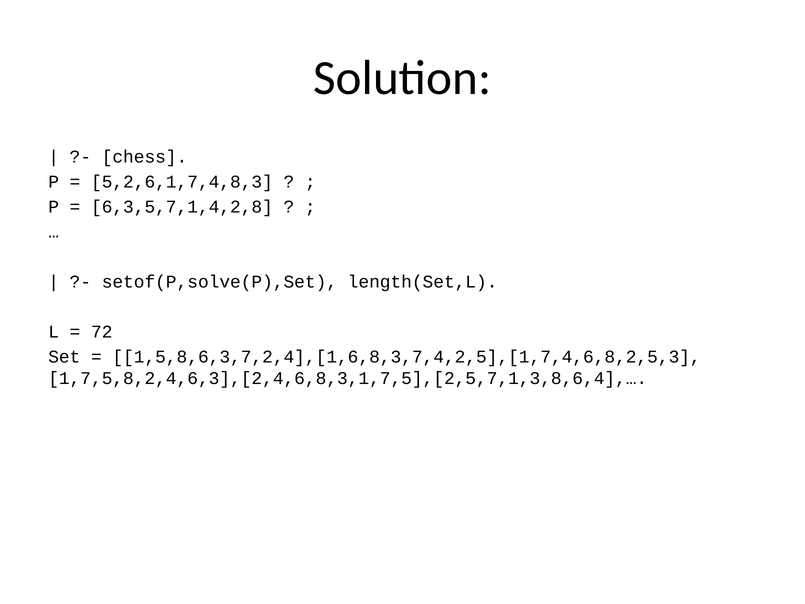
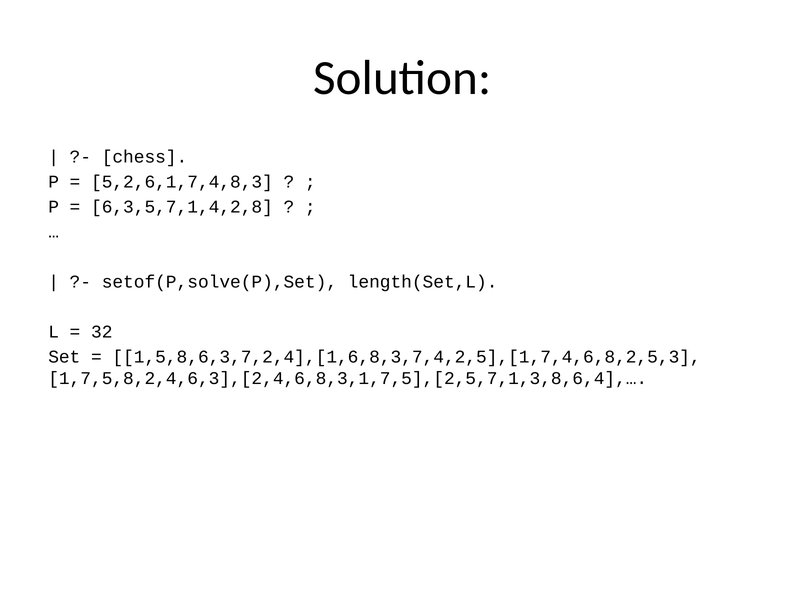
72: 72 -> 32 (102, 332)
